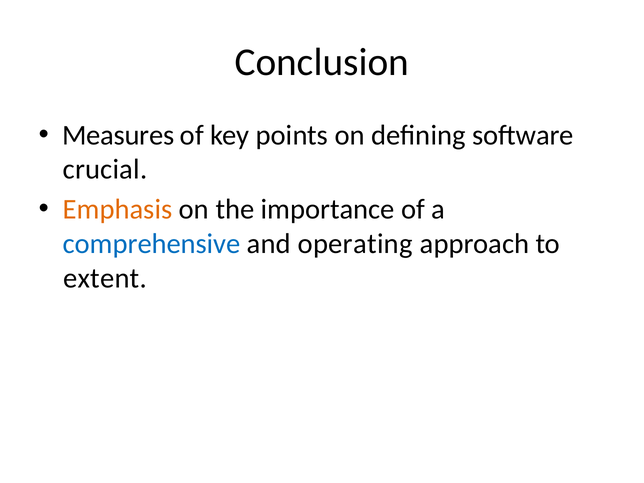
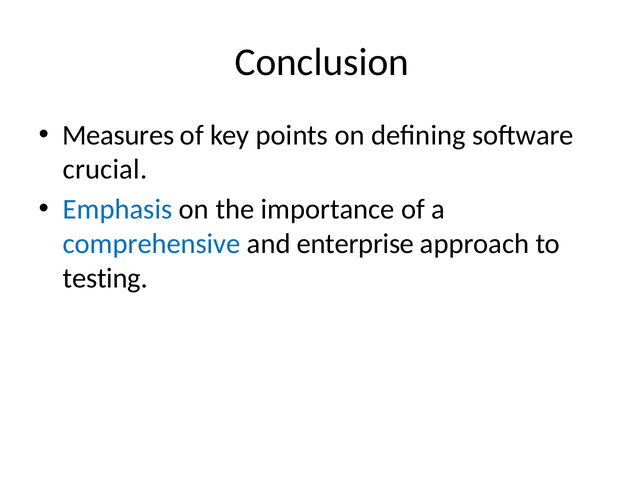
Emphasis colour: orange -> blue (118, 210)
operating: operating -> enterprise (355, 244)
extent: extent -> testing (105, 278)
